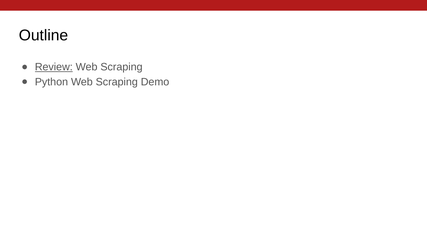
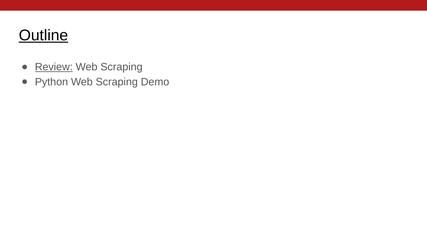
Outline underline: none -> present (43, 35)
